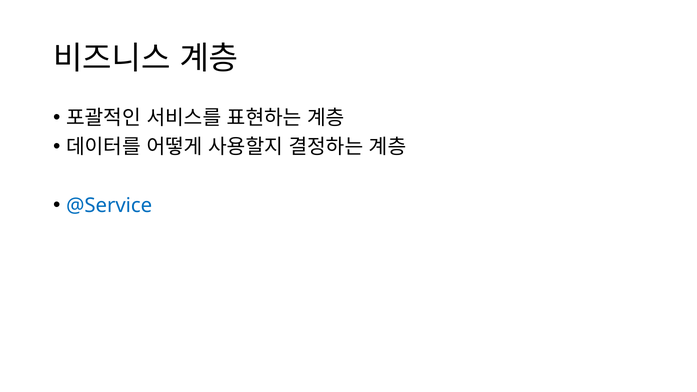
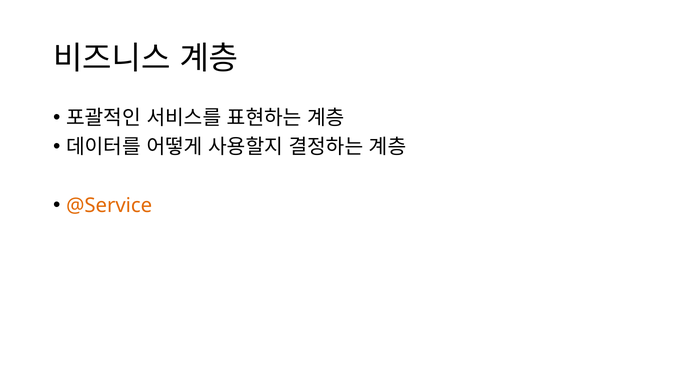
@Service colour: blue -> orange (109, 206)
